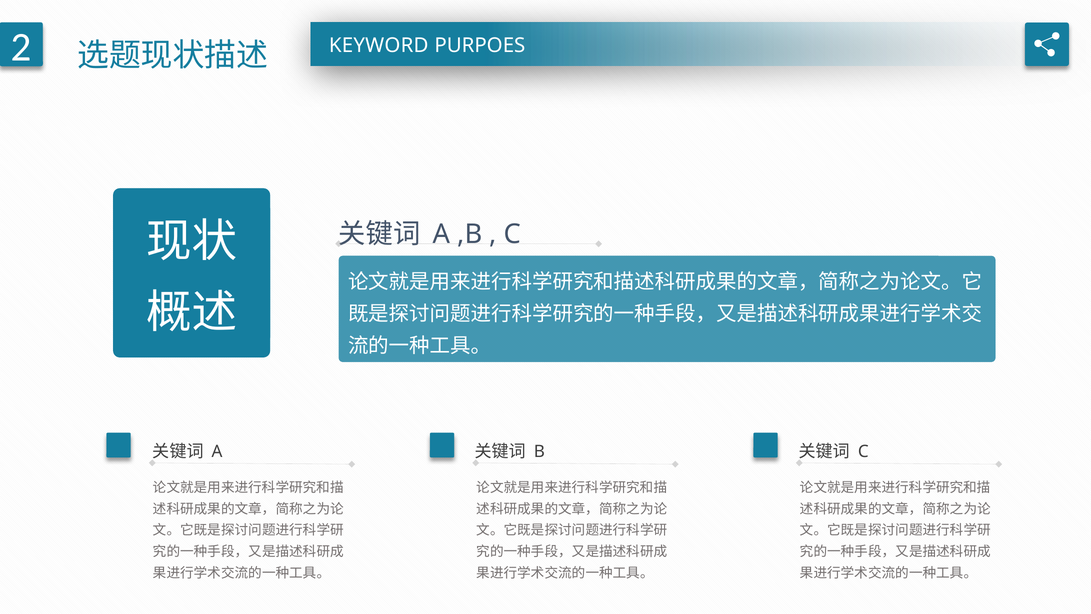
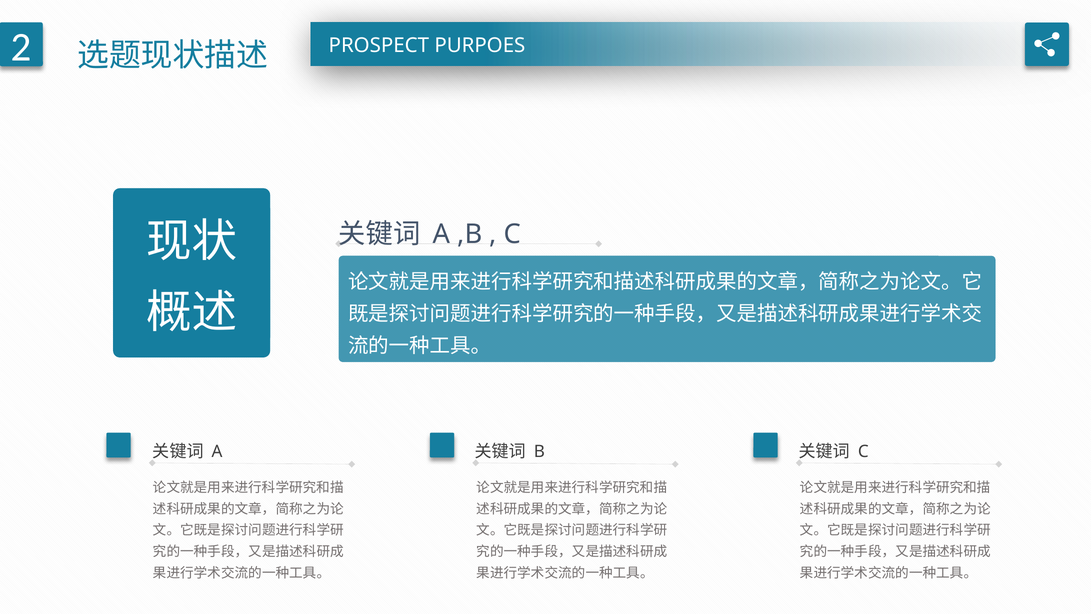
KEYWORD: KEYWORD -> PROSPECT (379, 46)
